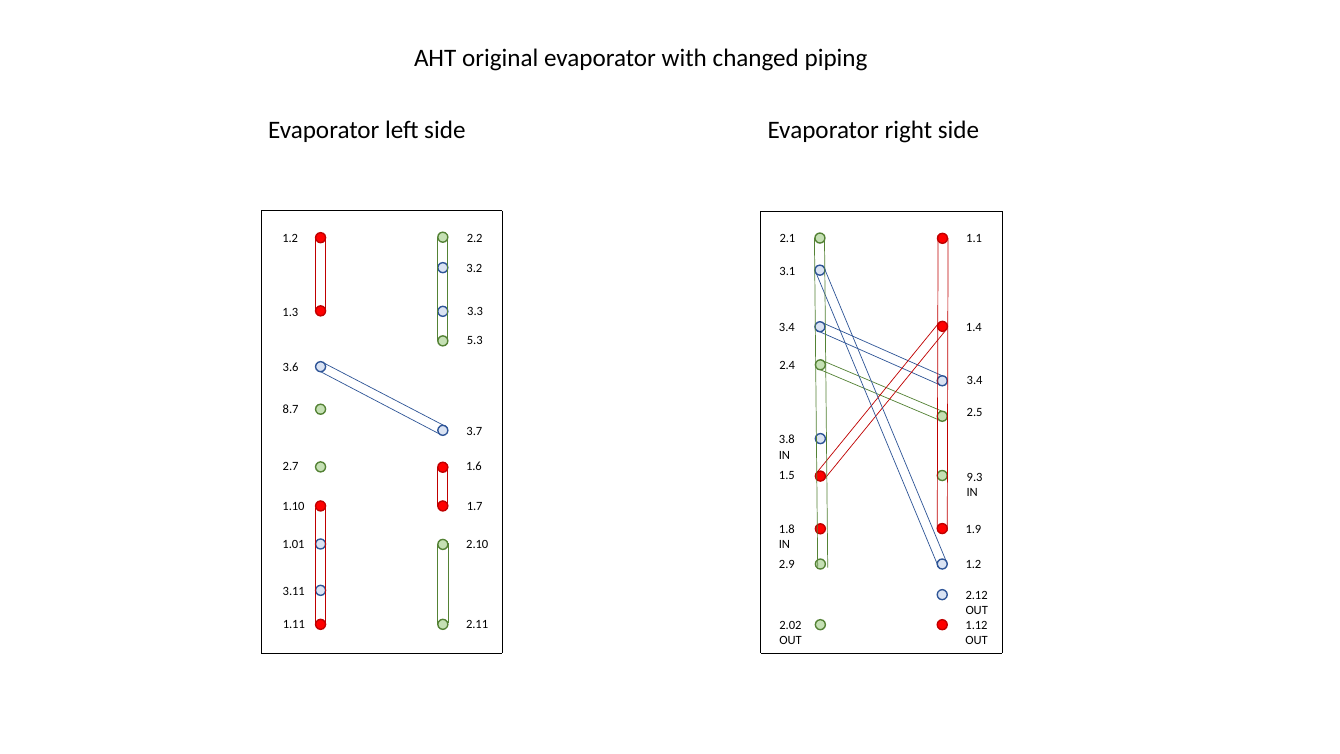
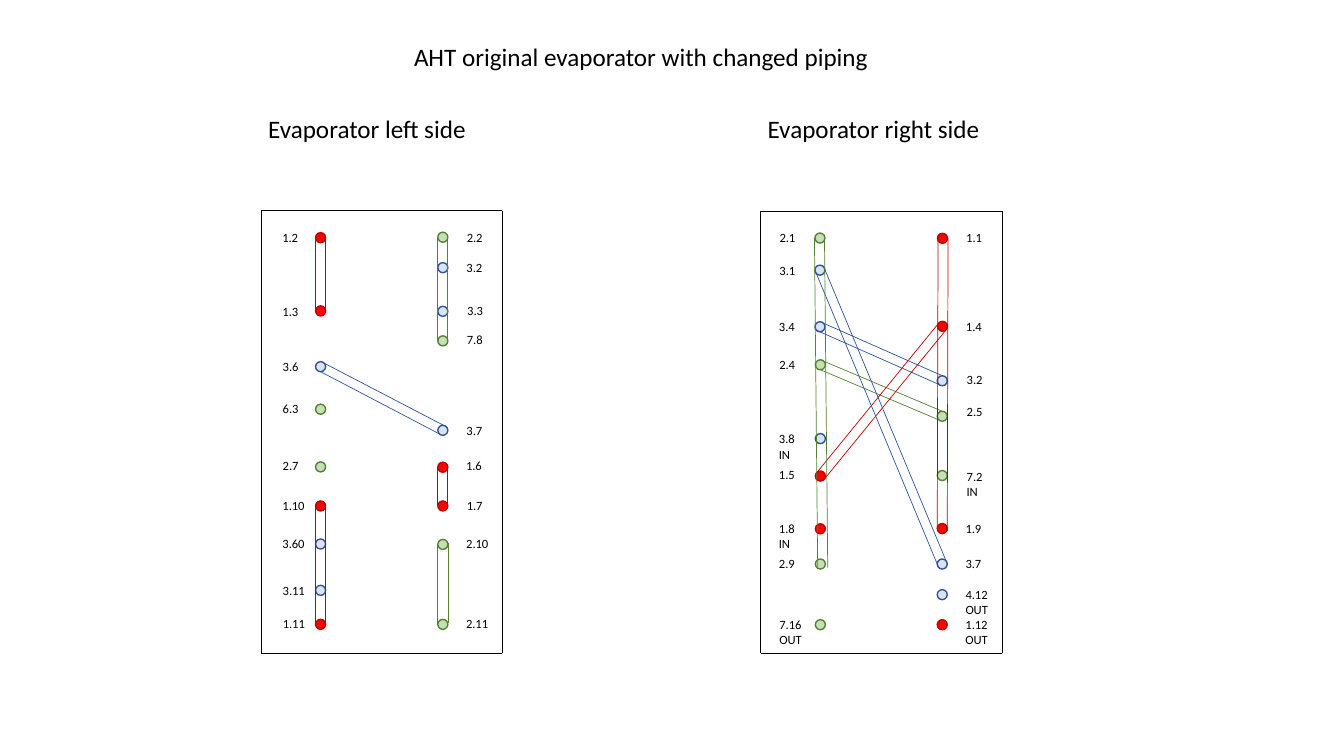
5.3: 5.3 -> 7.8 (475, 340)
3.4: 3.4 -> 3.2 (975, 380)
8.7: 8.7 -> 6.3 (291, 409)
9.3: 9.3 -> 7.2 (975, 477)
1.01: 1.01 -> 3.60 (294, 544)
1.2: 1.2 -> 3.7 (973, 564)
2.12: 2.12 -> 4.12 (977, 595)
2.02: 2.02 -> 7.16 (790, 625)
